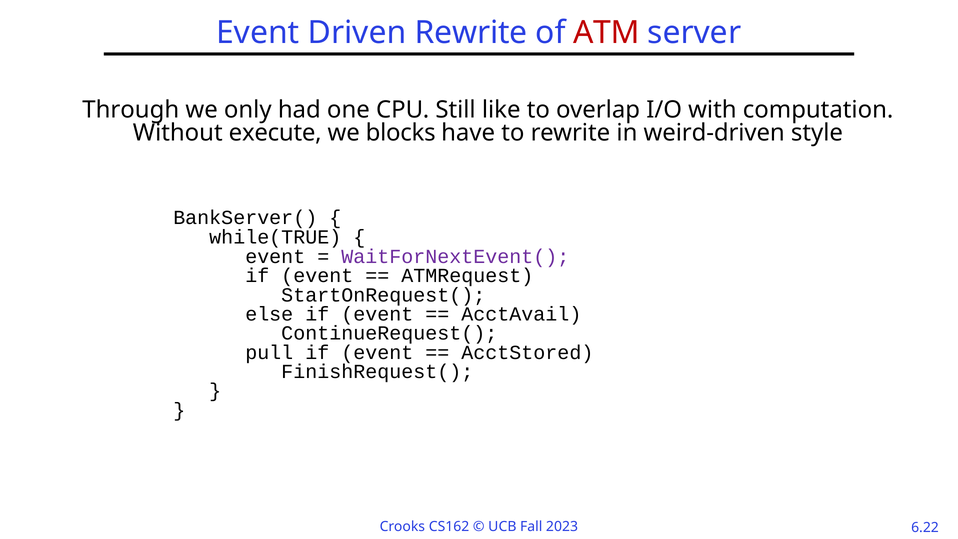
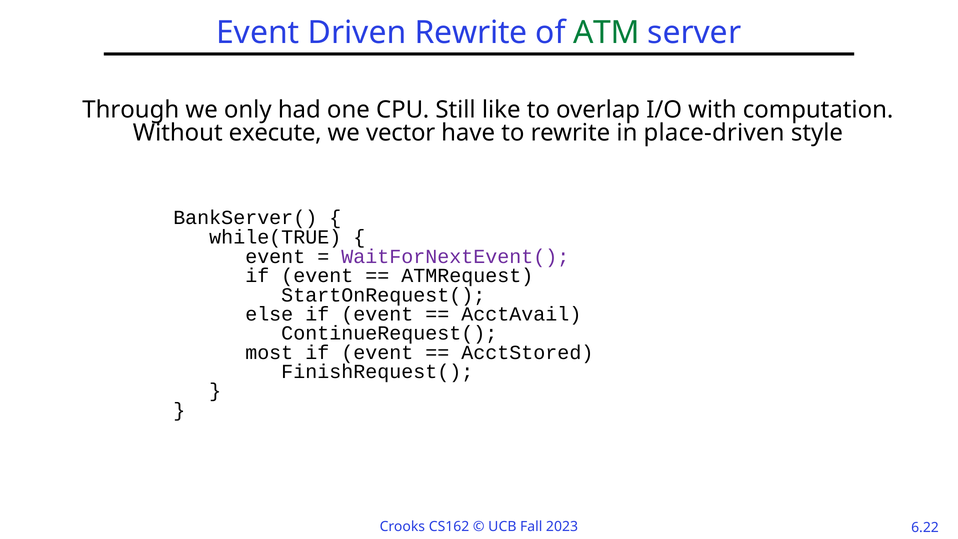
ATM colour: red -> green (607, 33)
blocks: blocks -> vector (401, 133)
weird-driven: weird-driven -> place-driven (714, 133)
pull: pull -> most (269, 352)
